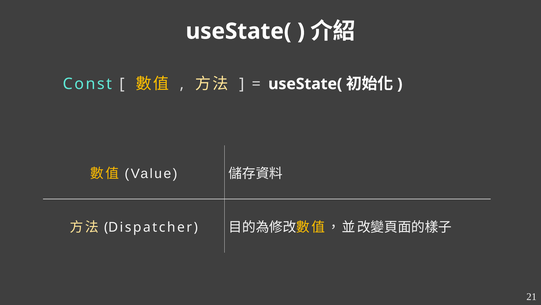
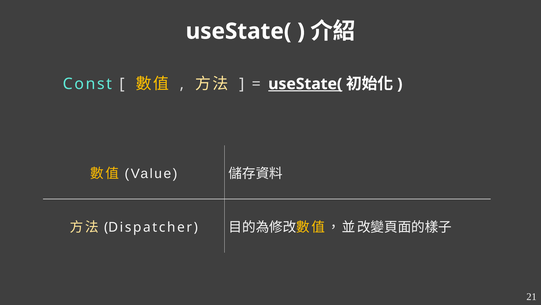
useState( underline: none -> present (305, 84)
